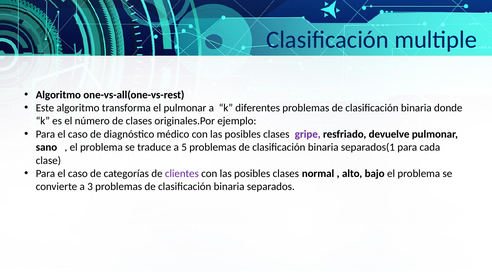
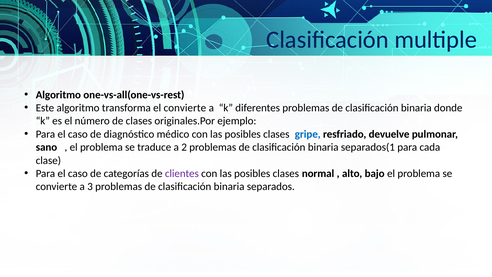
el pulmonar: pulmonar -> convierte (185, 108)
gripe colour: purple -> blue (308, 134)
5: 5 -> 2 (184, 147)
